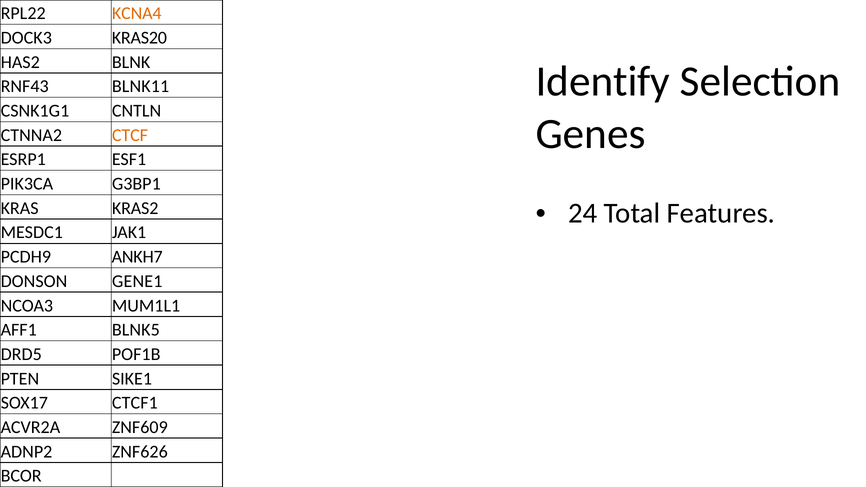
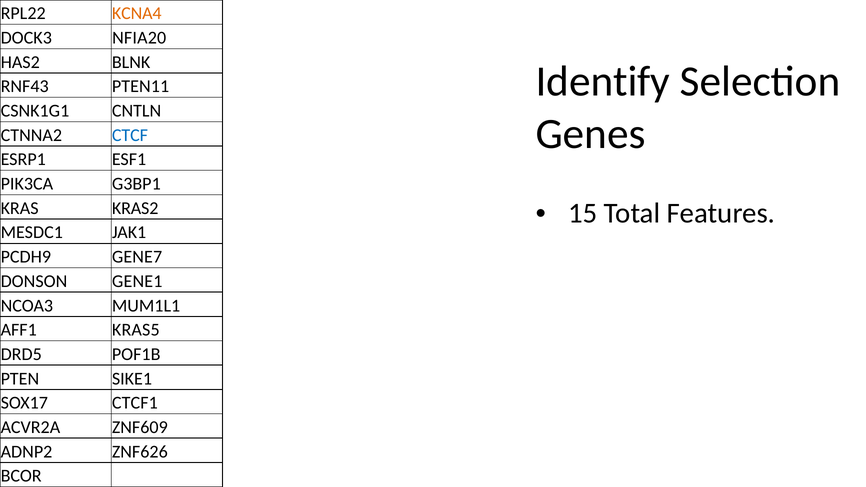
KRAS20: KRAS20 -> NFIA20 (139, 38)
BLNK11: BLNK11 -> PTEN11 (141, 87)
CTCF colour: orange -> blue (130, 135)
24: 24 -> 15 (583, 213)
ANKH7: ANKH7 -> GENE7 (137, 257)
BLNK5: BLNK5 -> KRAS5 (136, 330)
